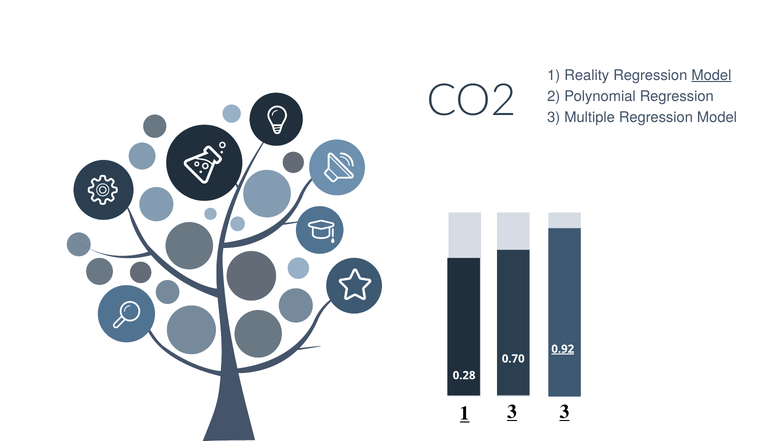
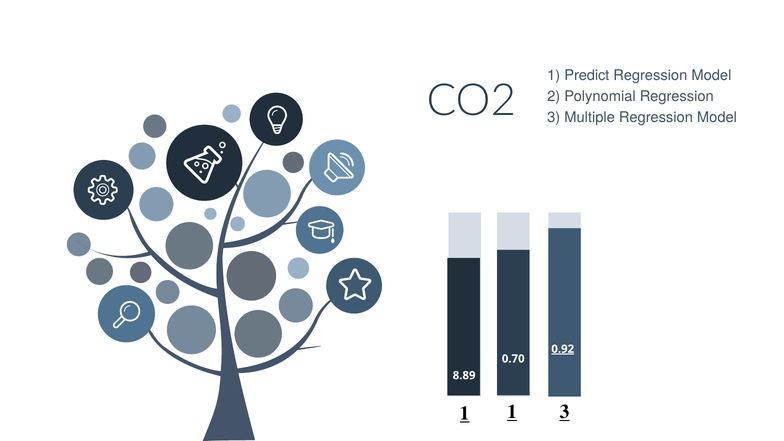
Reality: Reality -> Predict (587, 75)
Model underline: present -> none (711, 75)
0.28: 0.28 -> 8.89 (464, 375)
1 3: 3 -> 1 (512, 412)
